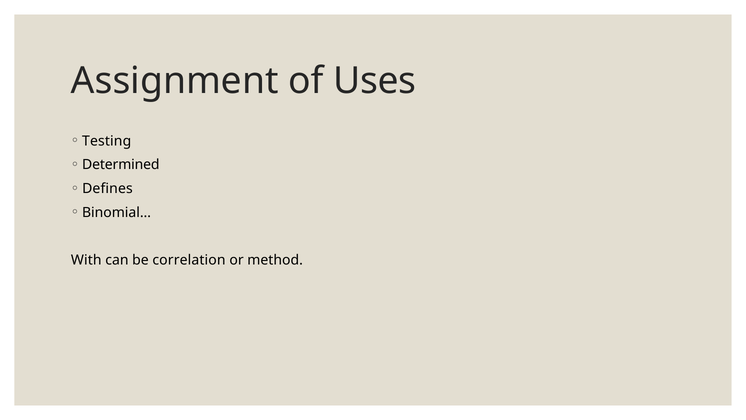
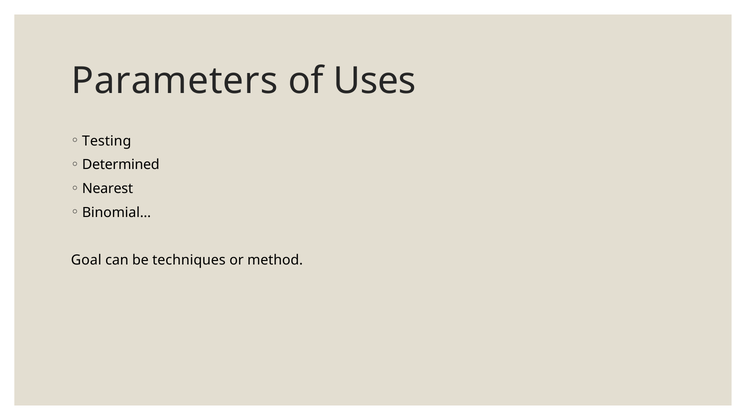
Assignment: Assignment -> Parameters (175, 81)
Defines: Defines -> Nearest (108, 188)
With: With -> Goal (86, 260)
correlation: correlation -> techniques (189, 260)
